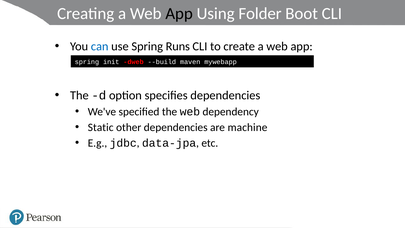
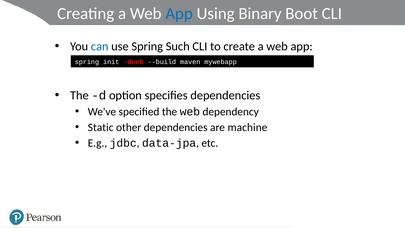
App colour: black -> blue (179, 14)
Folder: Folder -> Binary (260, 14)
Runs: Runs -> Such (178, 46)
